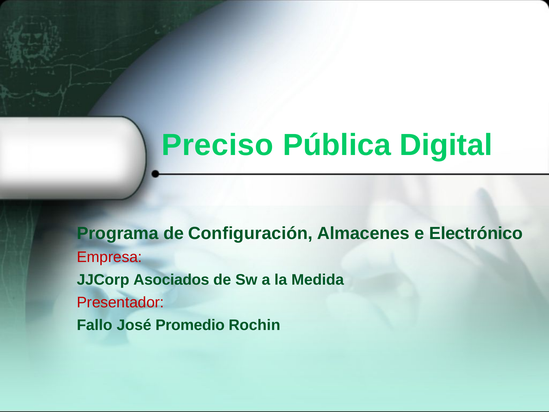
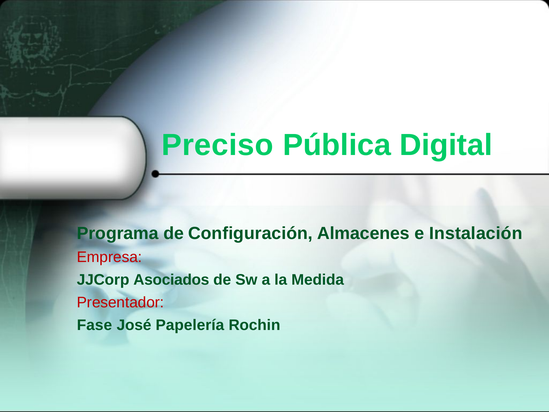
Electrónico: Electrónico -> Instalación (476, 233)
Fallo: Fallo -> Fase (94, 325)
Promedio: Promedio -> Papelería (190, 325)
